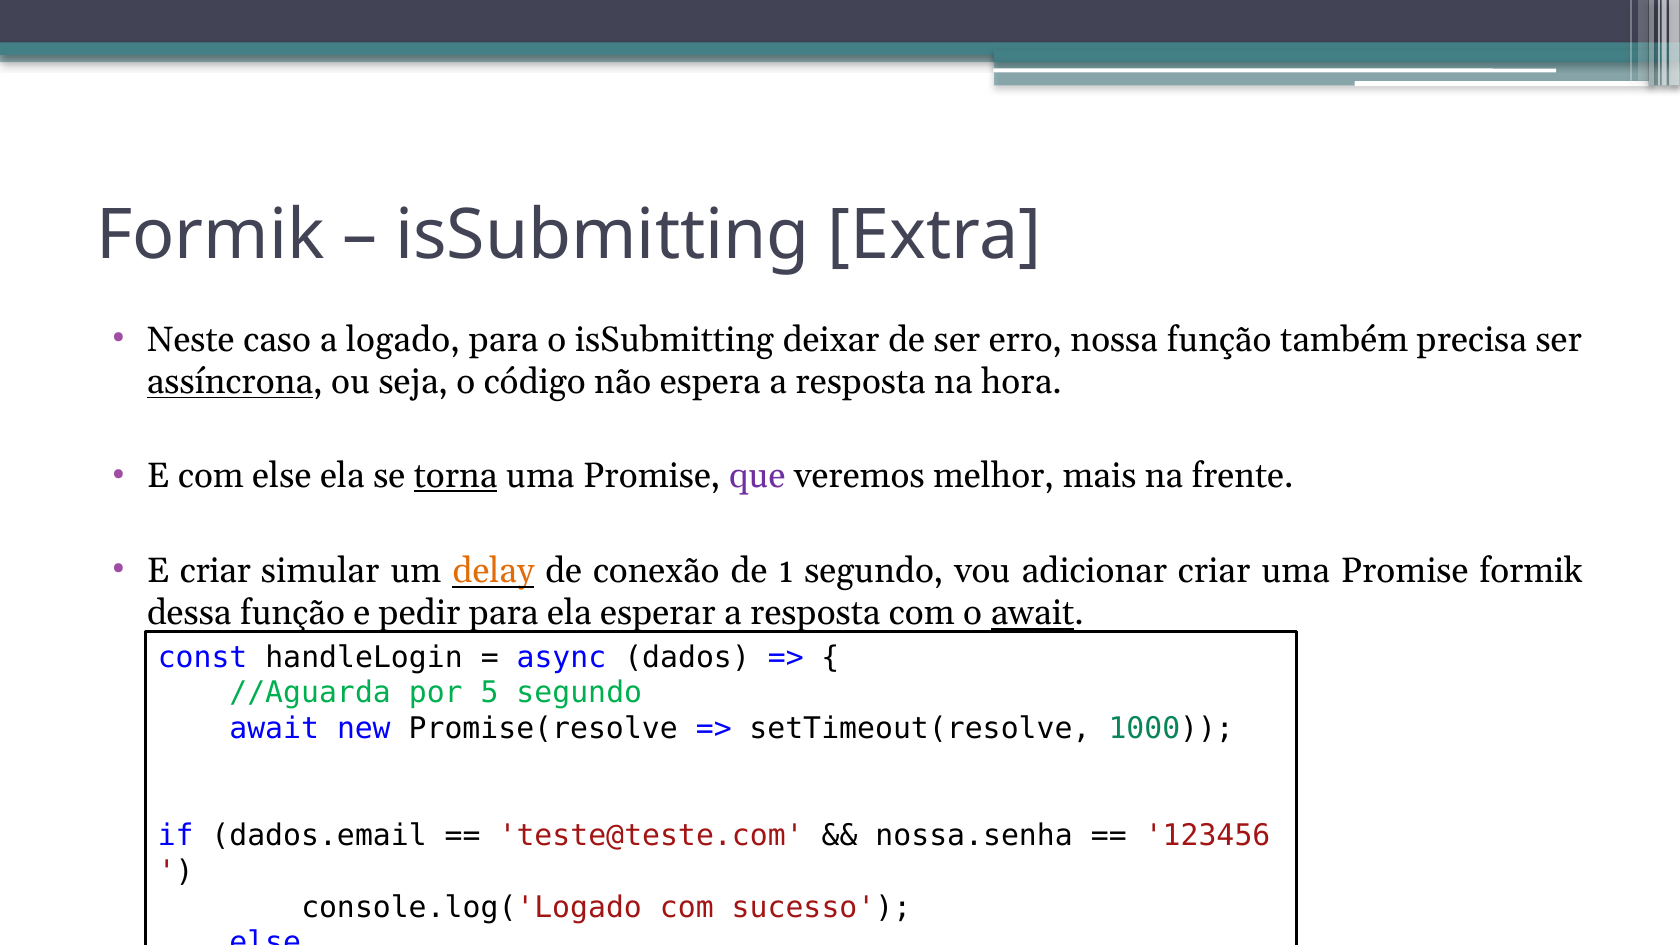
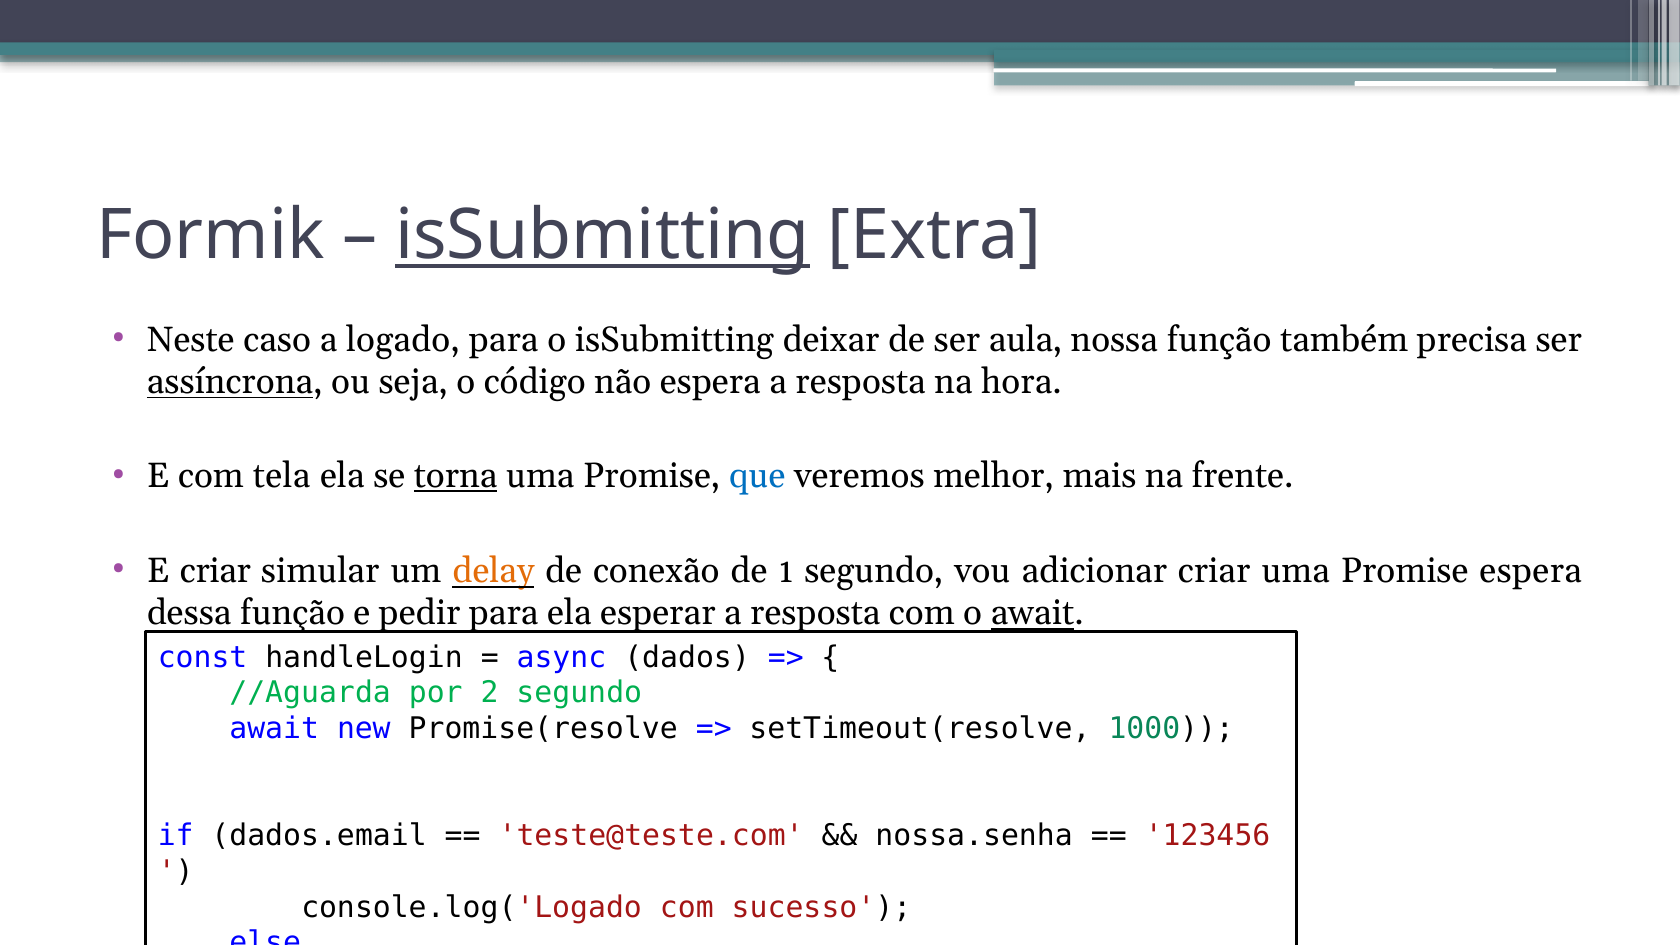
isSubmitting underline: none -> present (603, 236)
erro: erro -> aula (1026, 340)
com else: else -> tela (282, 476)
que colour: purple -> blue (757, 476)
Promise formik: formik -> espera (1531, 571)
5: 5 -> 2 (490, 693)
